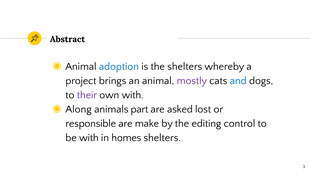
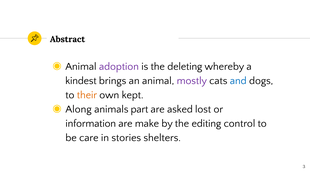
adoption colour: blue -> purple (119, 67)
the shelters: shelters -> deleting (185, 67)
project: project -> kindest (81, 81)
their colour: purple -> orange (87, 95)
own with: with -> kept (133, 95)
responsible: responsible -> information (91, 124)
be with: with -> care (89, 138)
homes: homes -> stories (126, 138)
